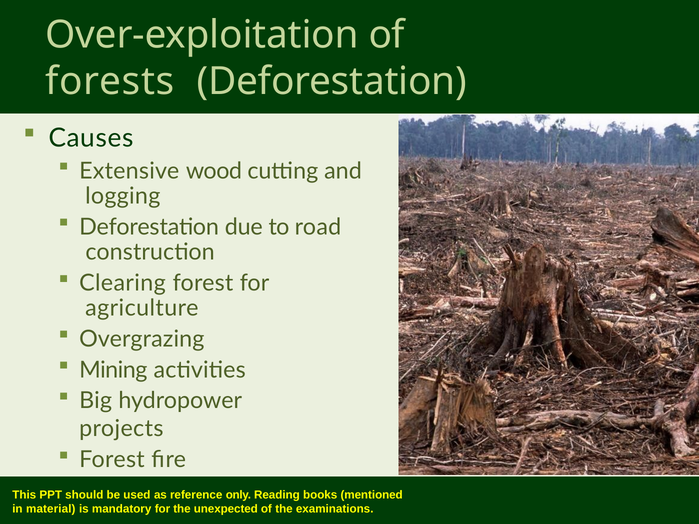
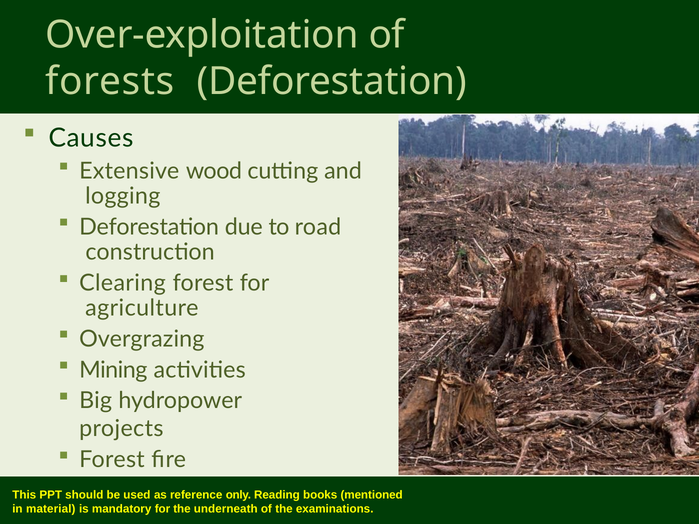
unexpected: unexpected -> underneath (226, 509)
